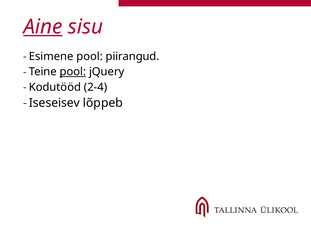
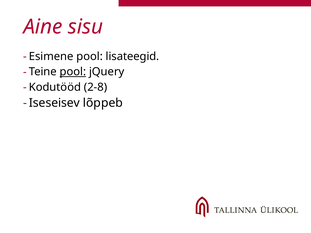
Aine underline: present -> none (43, 27)
piirangud: piirangud -> lisateegid (132, 56)
2-4: 2-4 -> 2-8 (96, 87)
